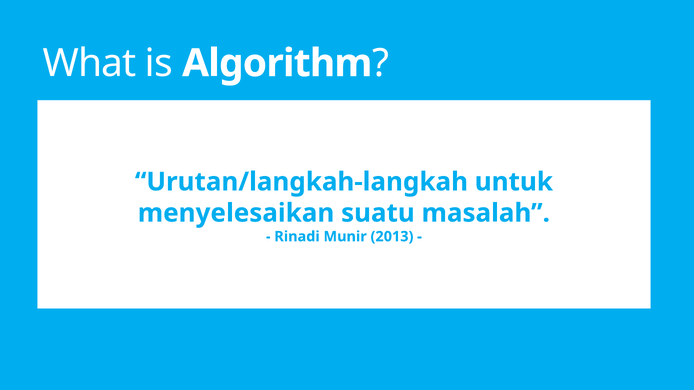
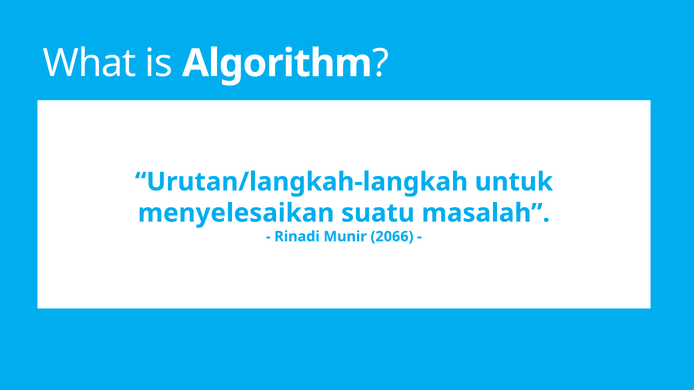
2013: 2013 -> 2066 (392, 237)
